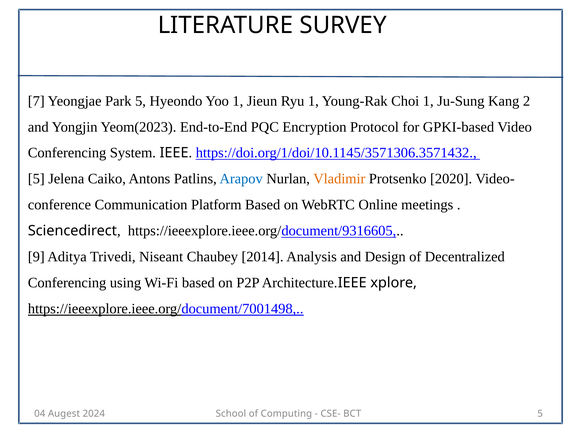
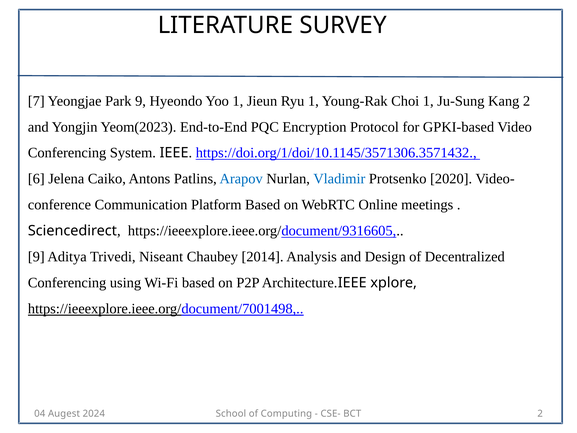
Park 5: 5 -> 9 (141, 101)
5: 5 -> 6 (36, 179)
Vladimir colour: orange -> blue (339, 179)
BCT 5: 5 -> 2 (540, 413)
